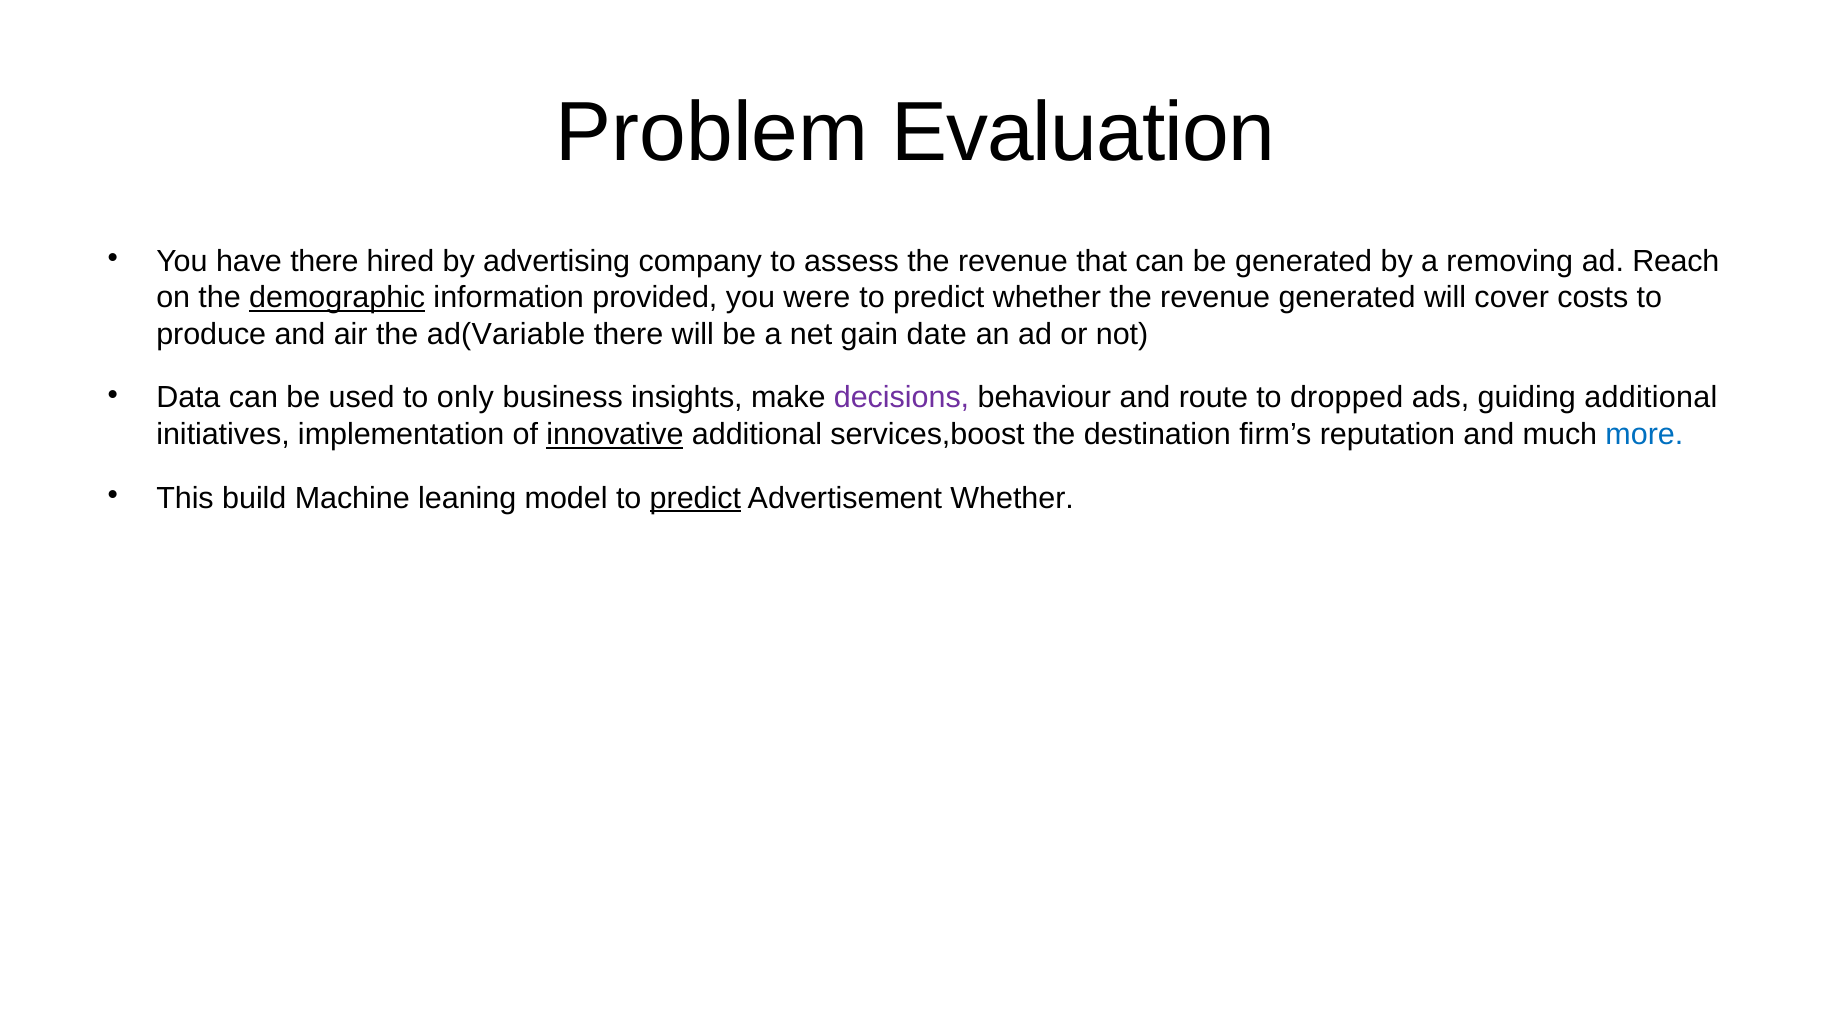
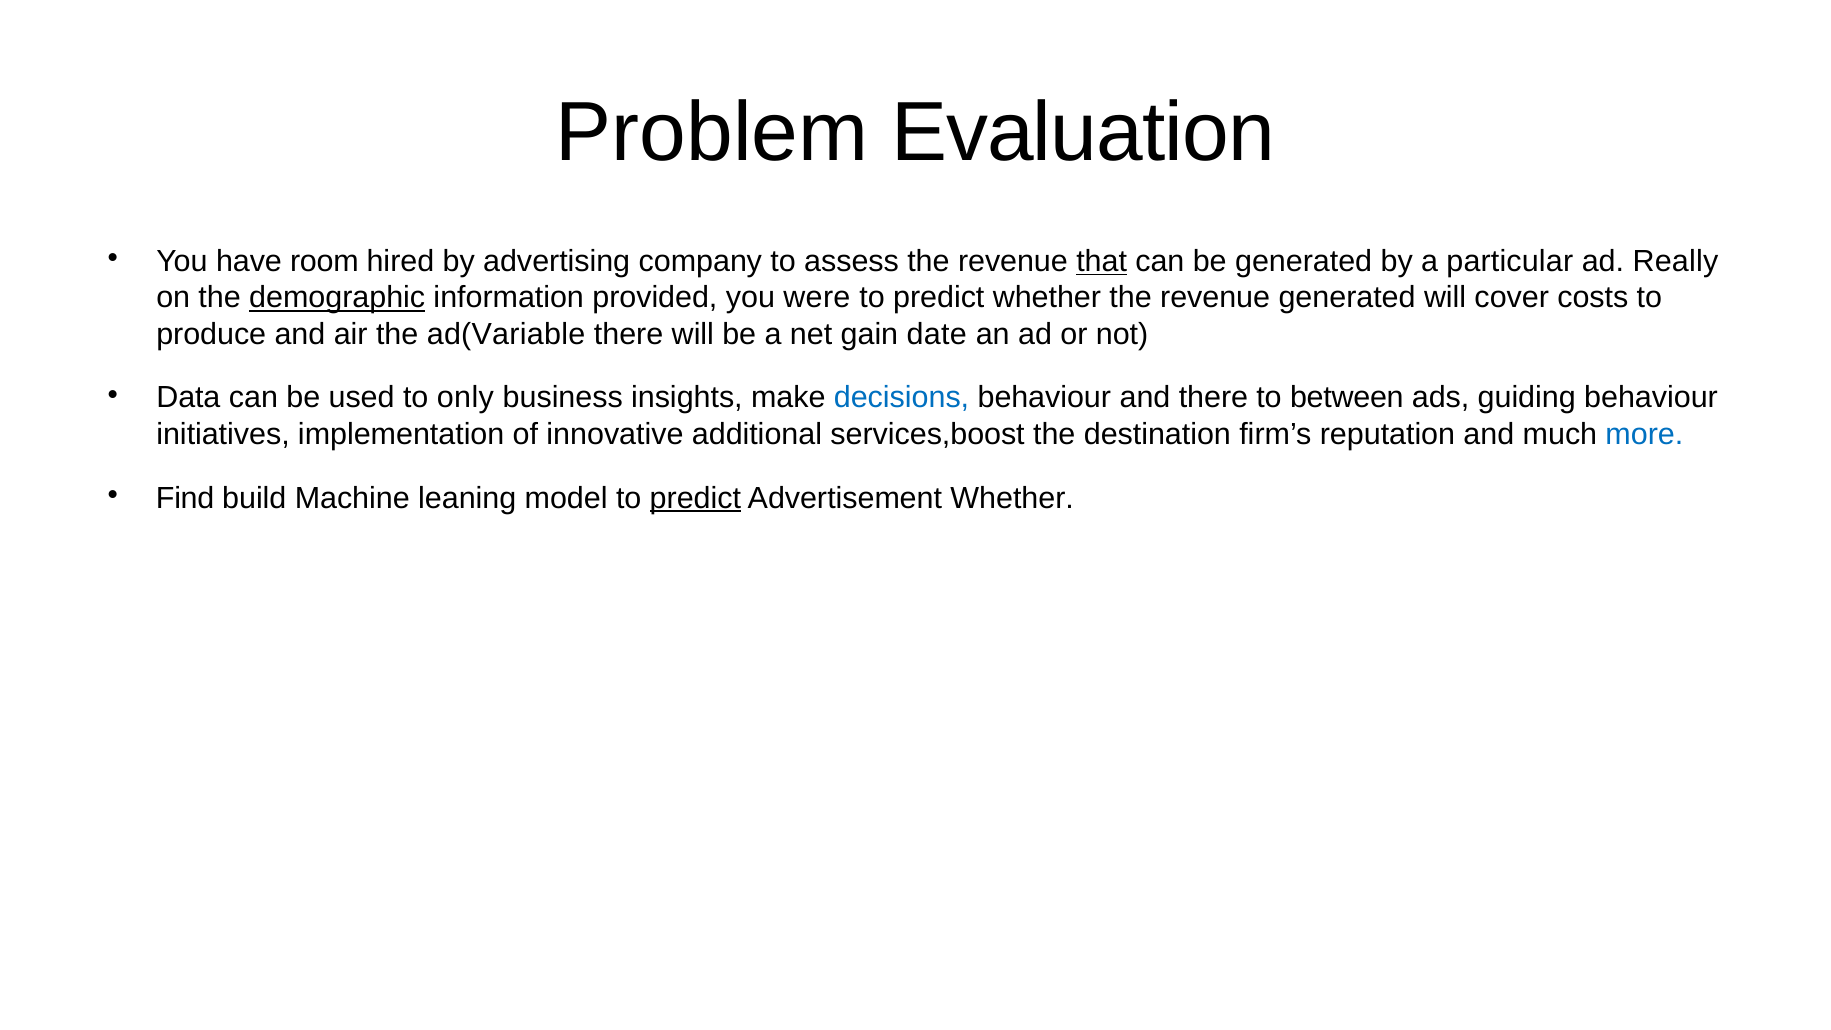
have there: there -> room (324, 261)
that underline: none -> present (1102, 261)
removing: removing -> particular (1510, 261)
Reach: Reach -> Really (1675, 261)
decisions colour: purple -> blue (902, 398)
and route: route -> there (1213, 398)
dropped: dropped -> between (1347, 398)
guiding additional: additional -> behaviour (1651, 398)
innovative underline: present -> none (615, 434)
This: This -> Find (185, 498)
